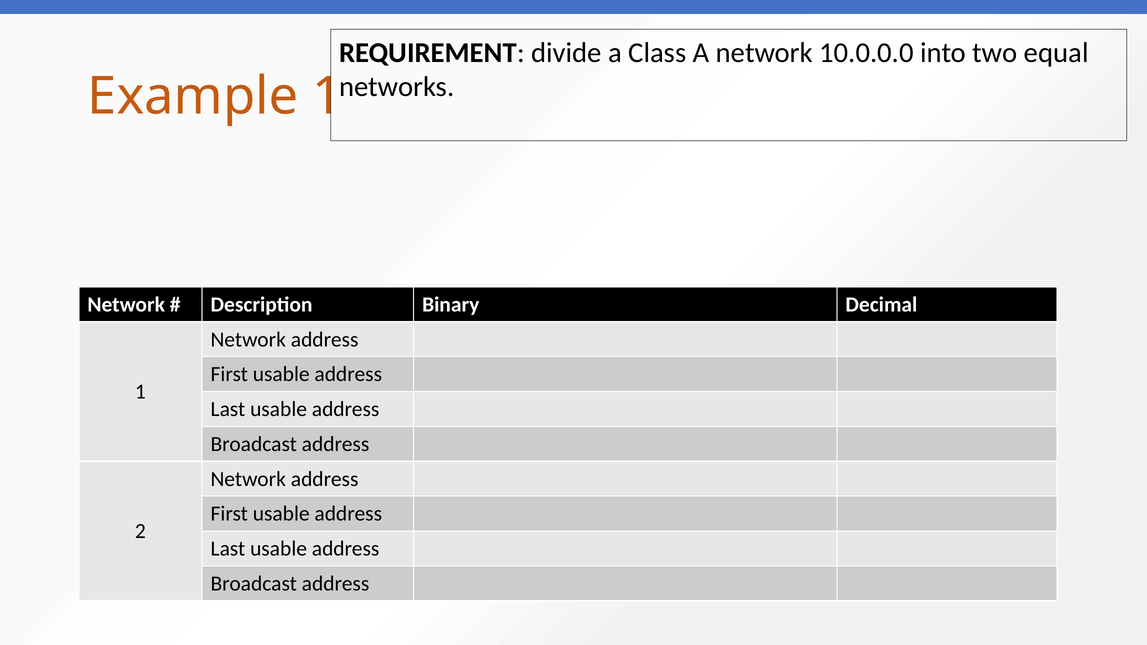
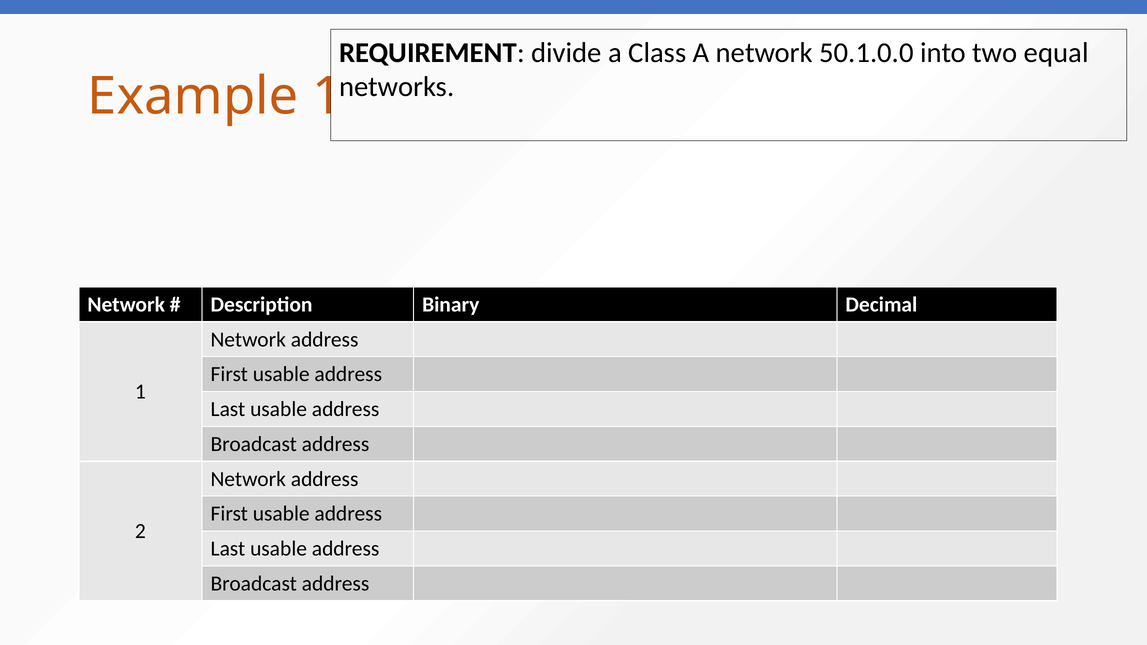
10.0.0.0: 10.0.0.0 -> 50.1.0.0 (866, 53)
